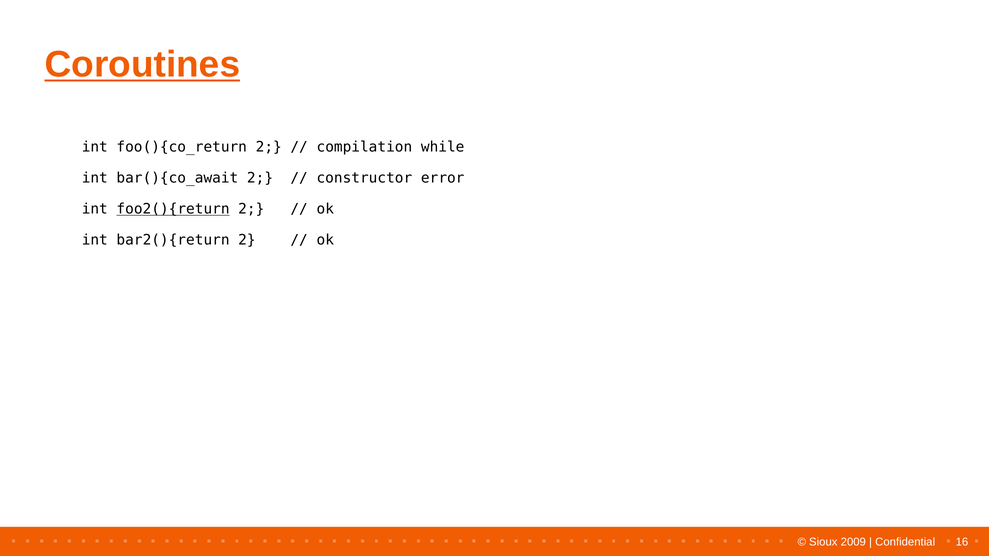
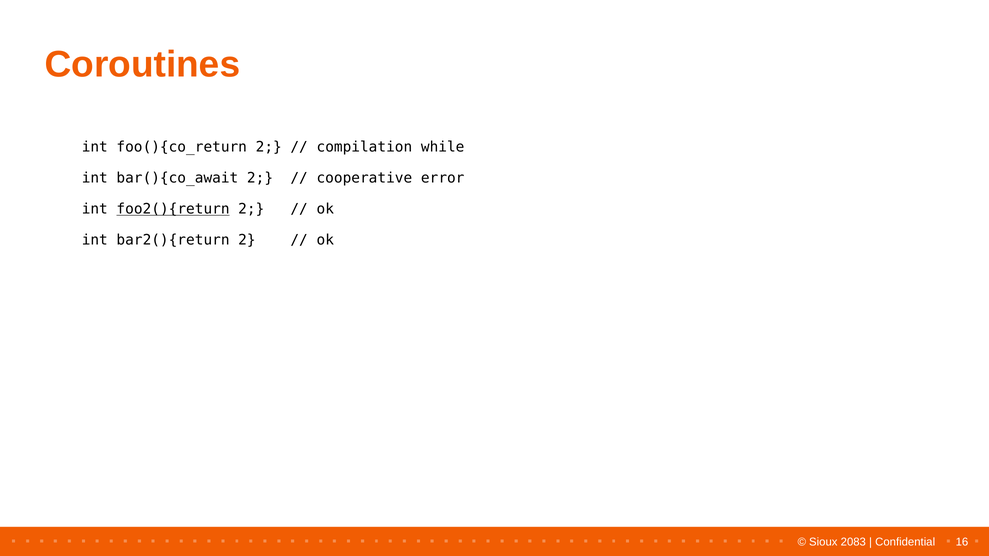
Coroutines underline: present -> none (142, 65)
constructor: constructor -> cooperative (364, 178)
2009: 2009 -> 2083 (853, 542)
